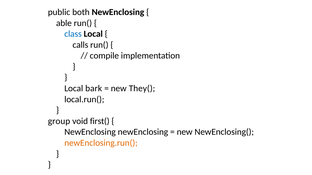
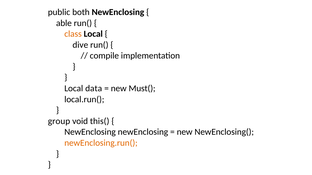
class colour: blue -> orange (73, 34)
calls: calls -> dive (80, 45)
bark: bark -> data (94, 89)
They(: They( -> Must( (142, 89)
first(: first( -> this( (100, 121)
